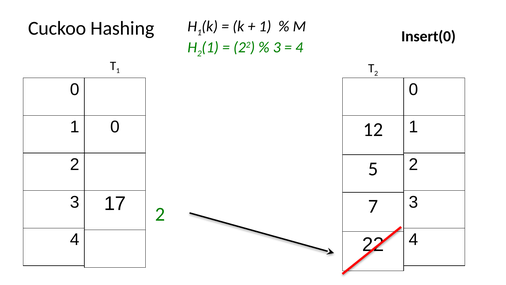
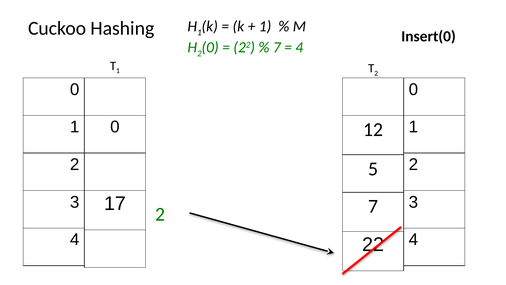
2 1: 1 -> 0 (210, 47)
3: 3 -> 7 (277, 47)
